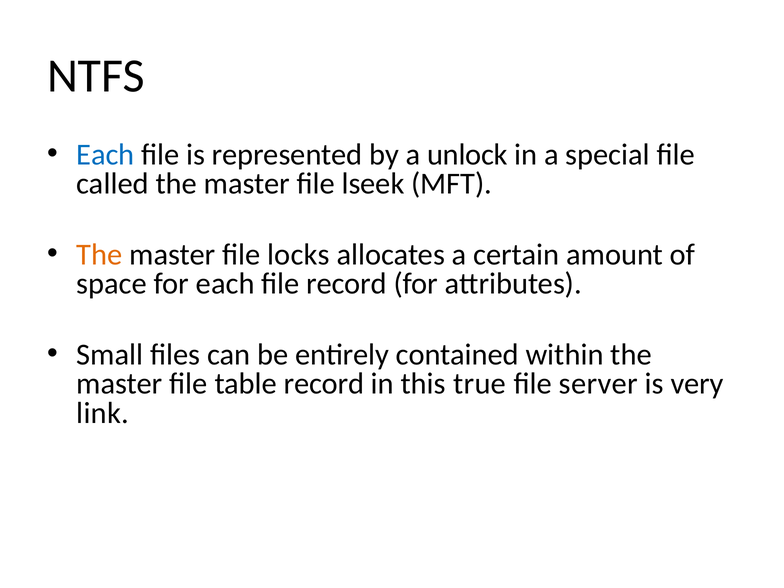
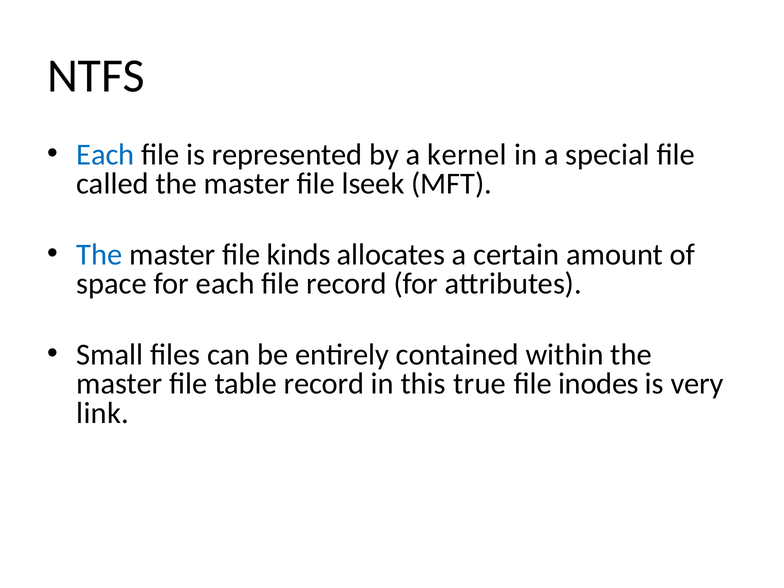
unlock: unlock -> kernel (467, 154)
The colour: orange -> blue (99, 255)
locks: locks -> kinds (299, 255)
server: server -> inodes (599, 384)
